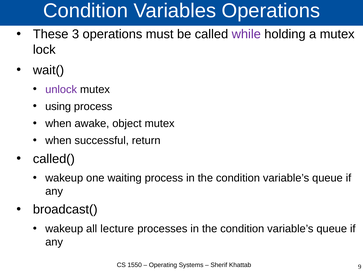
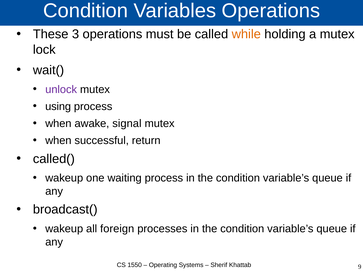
while colour: purple -> orange (246, 34)
object: object -> signal (127, 124)
lecture: lecture -> foreign (117, 229)
